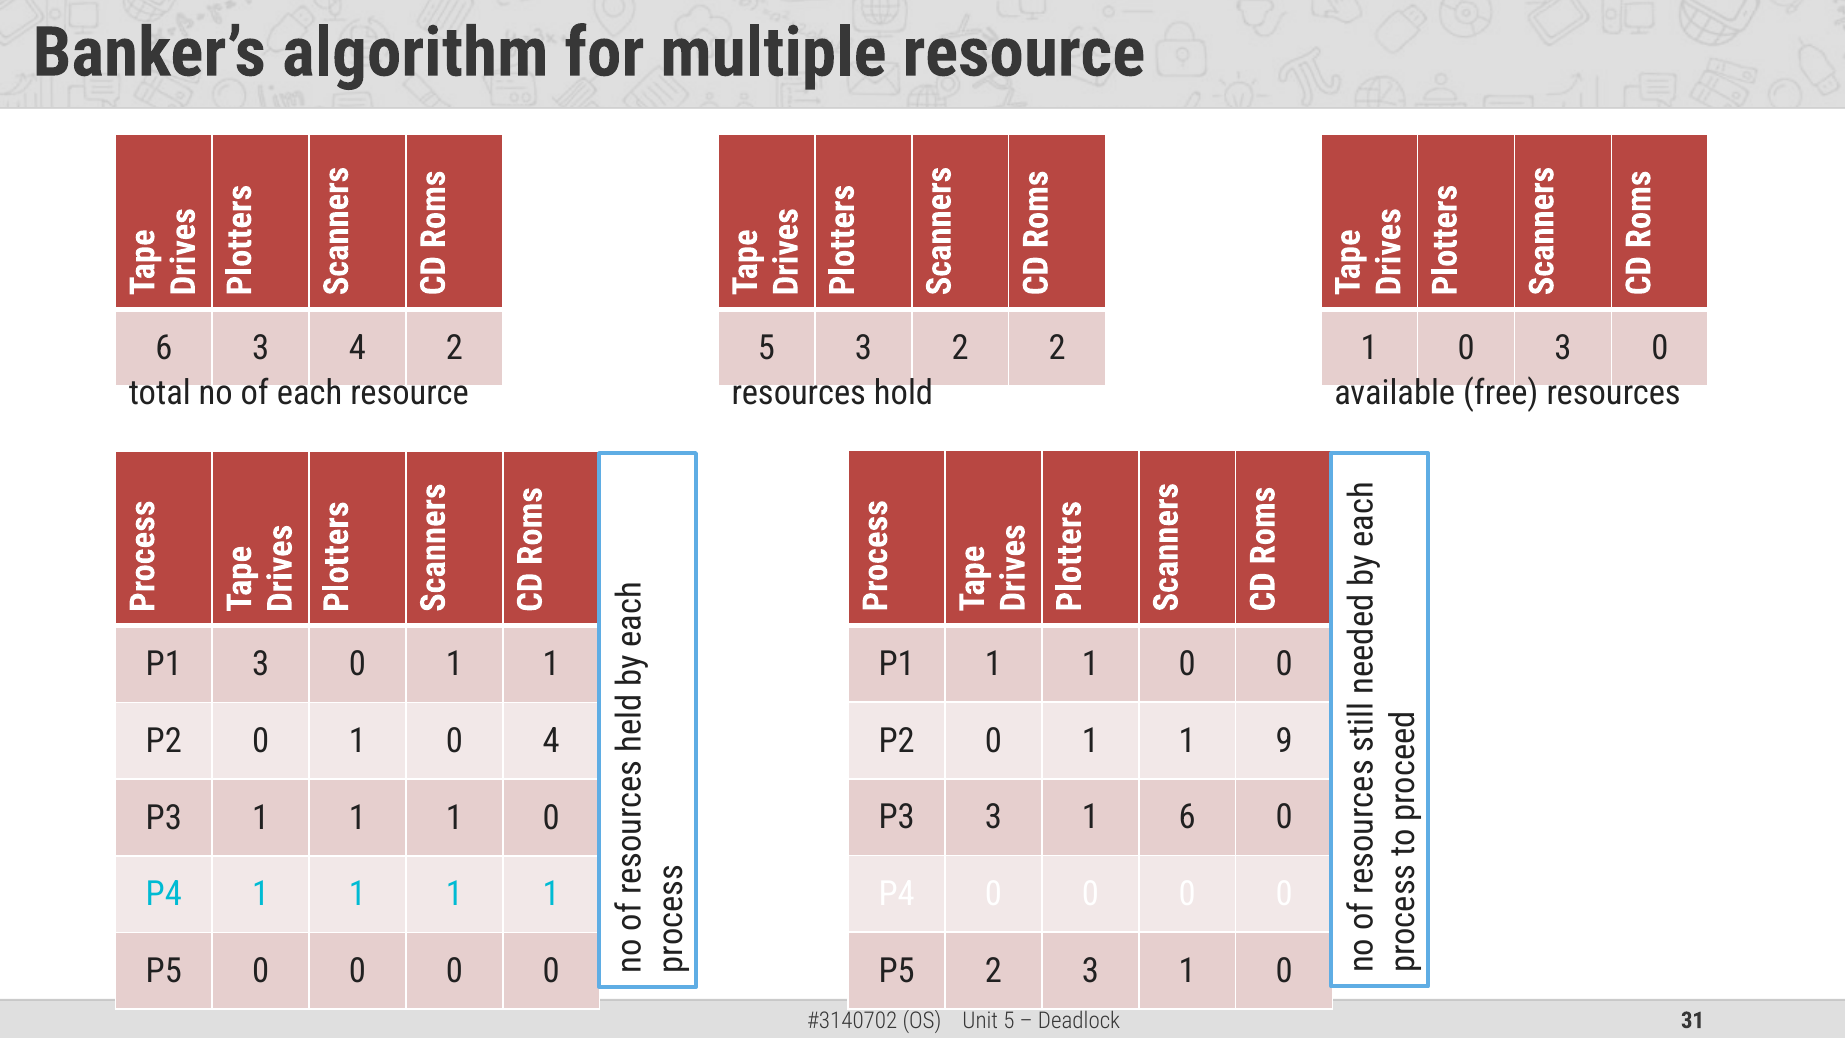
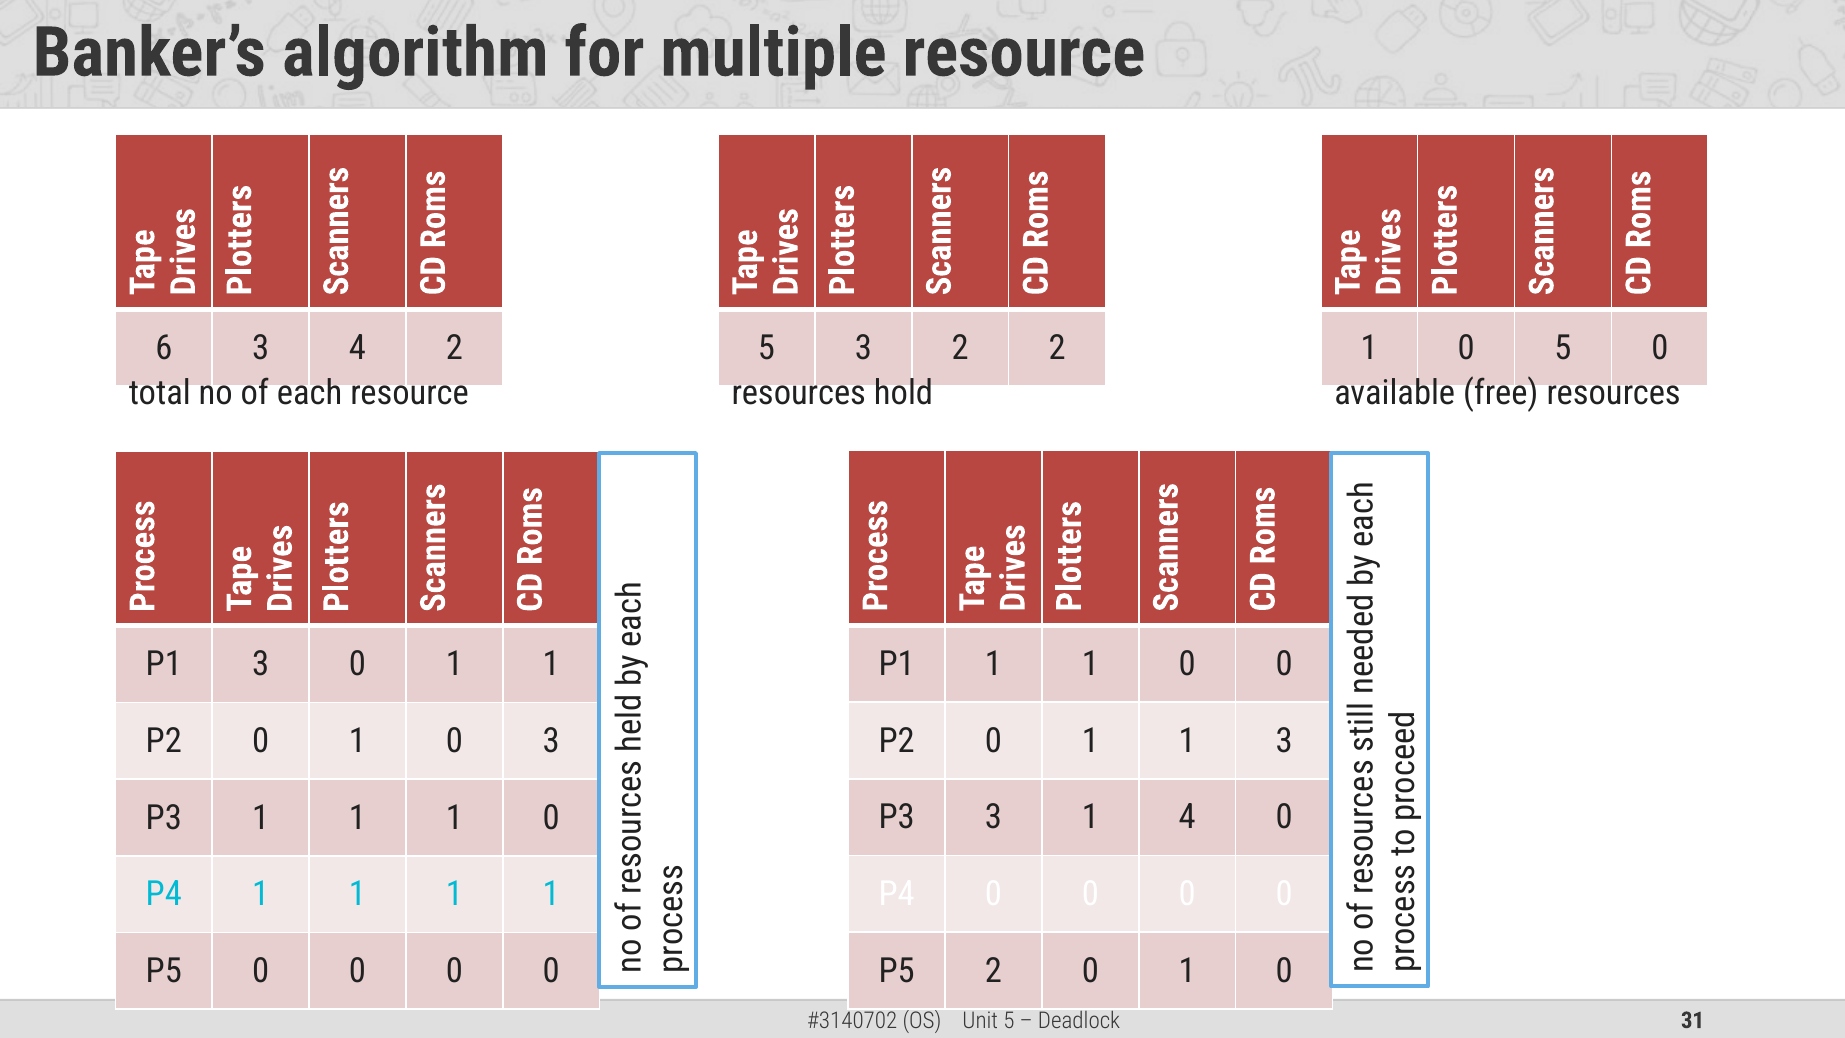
0 3: 3 -> 5 (1563, 348)
1 9: 9 -> 3 (1284, 741)
0 4: 4 -> 3 (551, 741)
1 6: 6 -> 4 (1187, 817)
2 3: 3 -> 0 (1090, 971)
